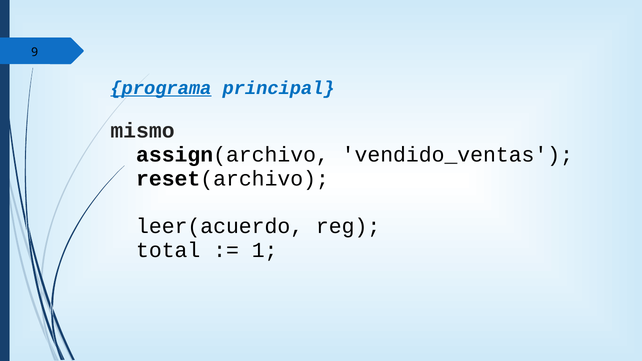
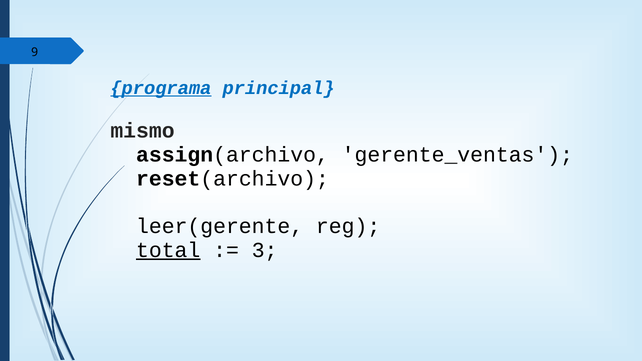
vendido_ventas: vendido_ventas -> gerente_ventas (457, 155)
leer(acuerdo: leer(acuerdo -> leer(gerente (220, 226)
total underline: none -> present (168, 250)
1: 1 -> 3 (265, 250)
